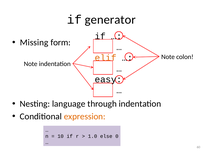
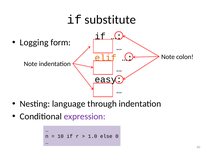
generator: generator -> substitute (110, 20)
Missing: Missing -> Logging (34, 43)
expression colour: orange -> purple (85, 117)
